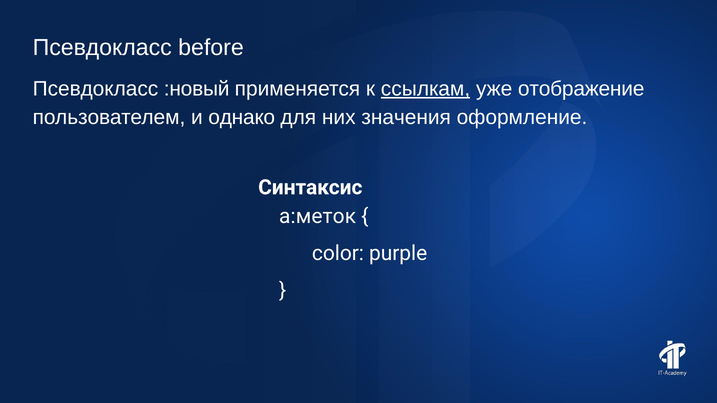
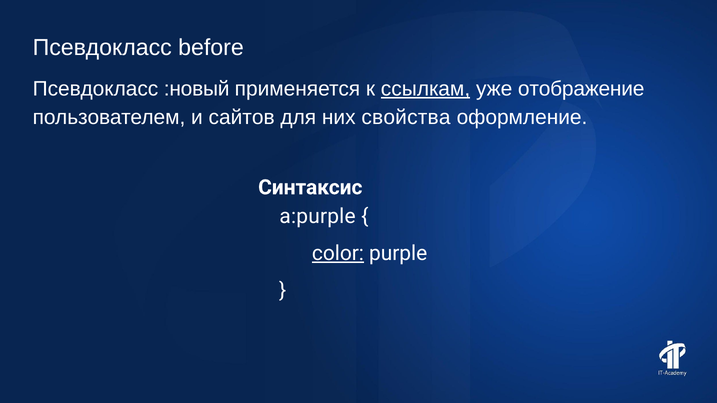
однако: однако -> сайтов (242, 118)
значения: значения -> свойства (406, 118)
a:меток: a:меток -> a:purple (318, 216)
color underline: none -> present (338, 253)
